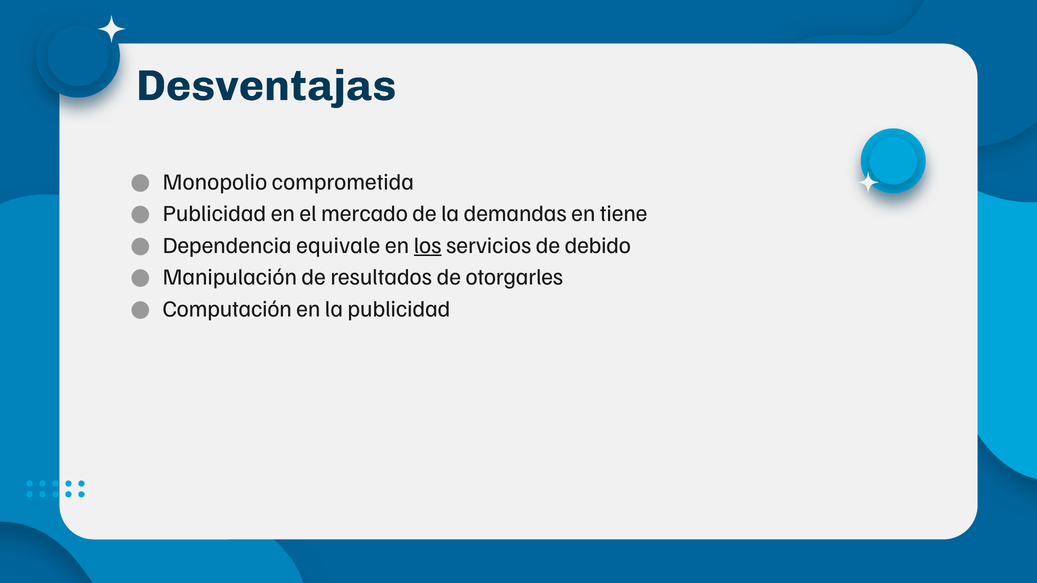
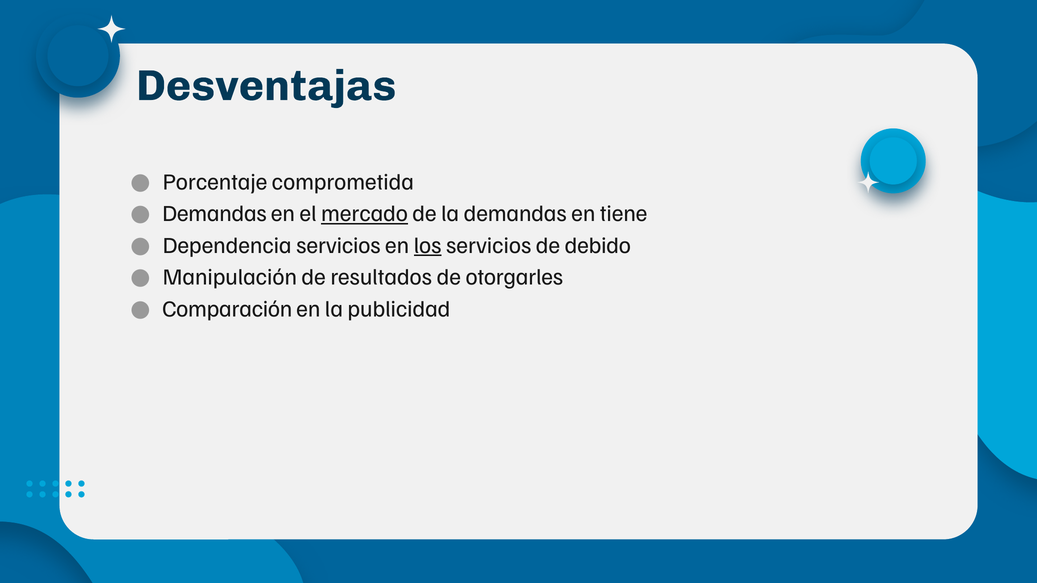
Monopolio: Monopolio -> Porcentaje (215, 182)
Publicidad: Publicidad -> Demandas (215, 214)
mercado underline: none -> present (364, 214)
Dependencia equivale: equivale -> servicios (338, 246)
Computación: Computación -> Comparación (227, 309)
